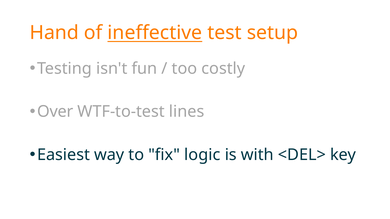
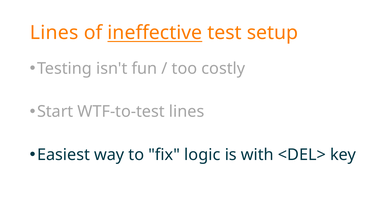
Hand: Hand -> Lines (54, 33)
Over: Over -> Start (55, 112)
